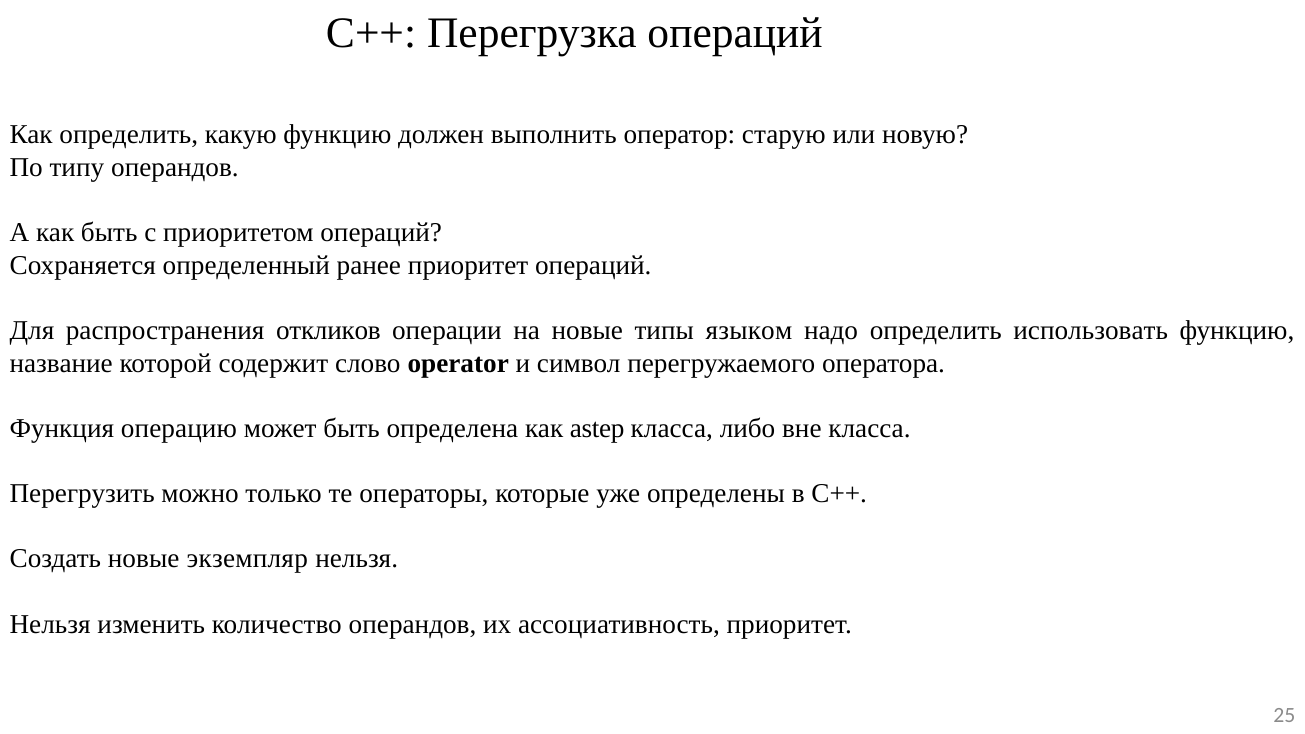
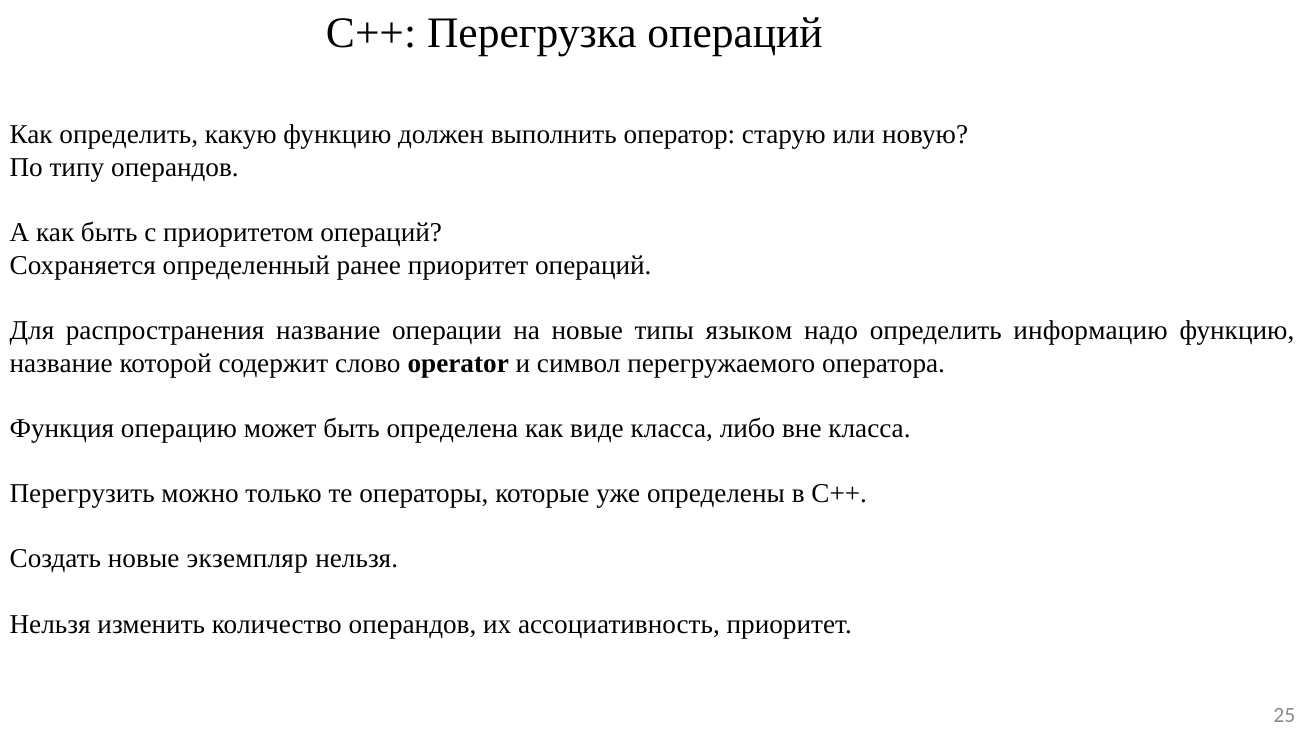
распространения откликов: откликов -> название (328, 331)
использовать: использовать -> информацию (1091, 331)
astep: astep -> виде (597, 428)
